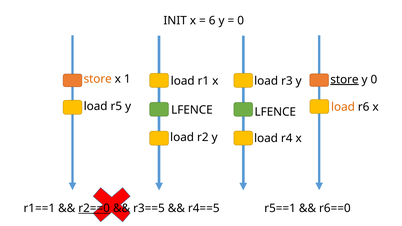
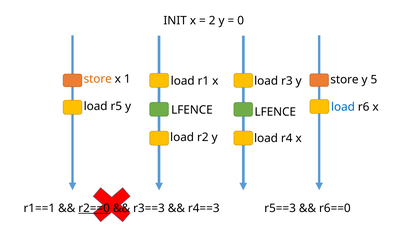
6: 6 -> 2 (212, 21)
store underline: present -> none (344, 80)
y 0: 0 -> 5 (374, 80)
load colour: orange -> blue (343, 107)
r3==5: r3==5 -> r3==3 (149, 208)
r4==5: r4==5 -> r4==3 (204, 208)
r5==1: r5==1 -> r5==3 (280, 208)
